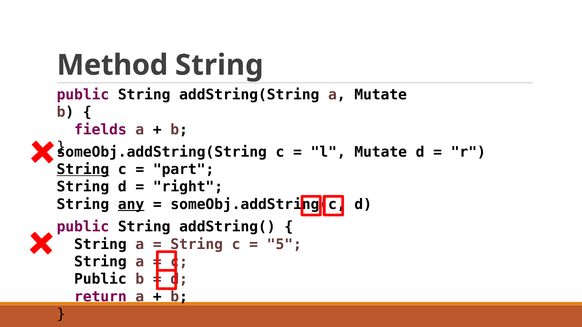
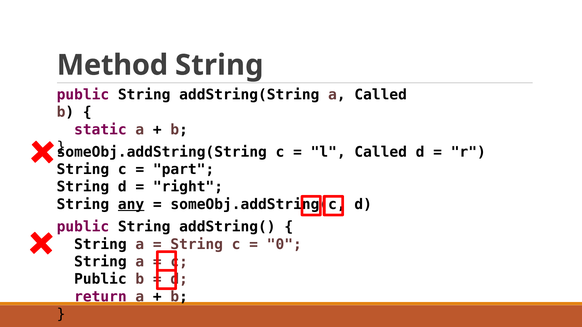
a Mutate: Mutate -> Called (381, 95)
fields: fields -> static (100, 130)
l Mutate: Mutate -> Called (381, 152)
String underline: present -> none (83, 170)
5: 5 -> 0 (284, 244)
